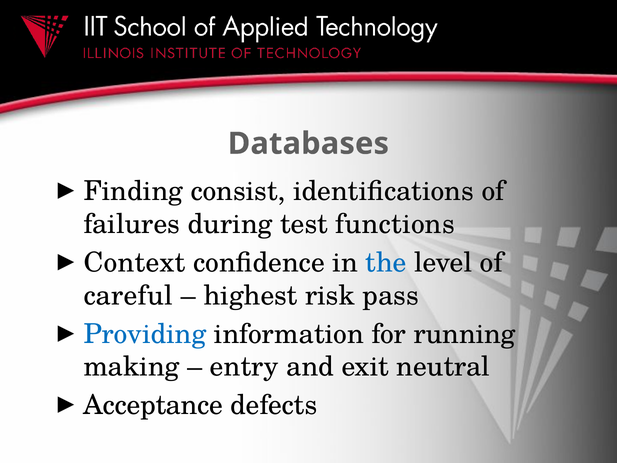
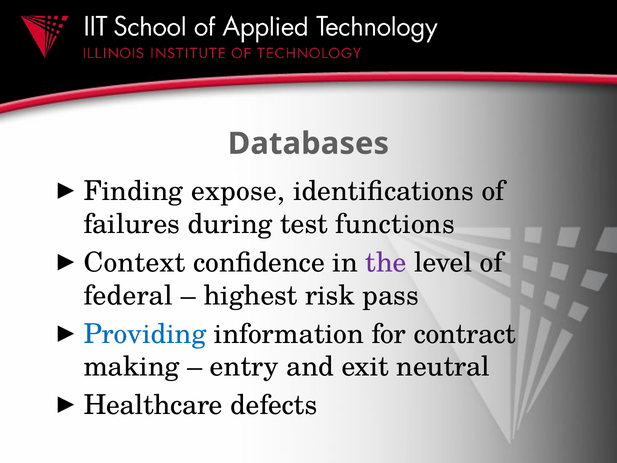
consist: consist -> expose (238, 191)
the colour: blue -> purple (386, 262)
careful: careful -> federal (128, 295)
running: running -> contract (465, 334)
Acceptance: Acceptance -> Healthcare (153, 405)
